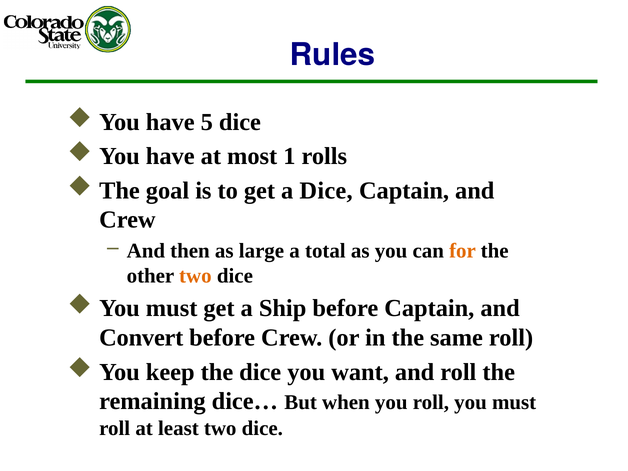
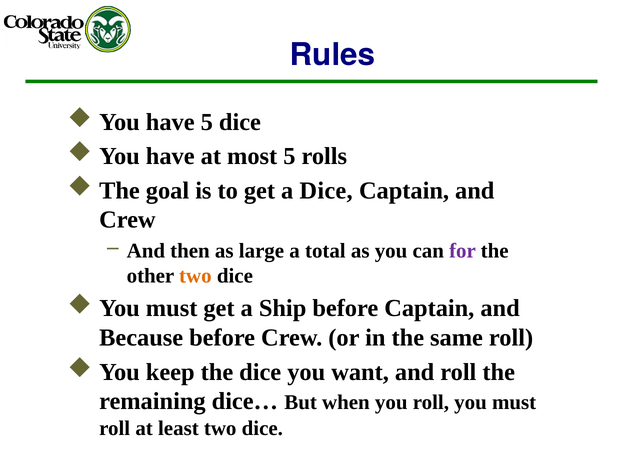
most 1: 1 -> 5 (289, 156)
for colour: orange -> purple (463, 251)
Convert: Convert -> Because (141, 338)
